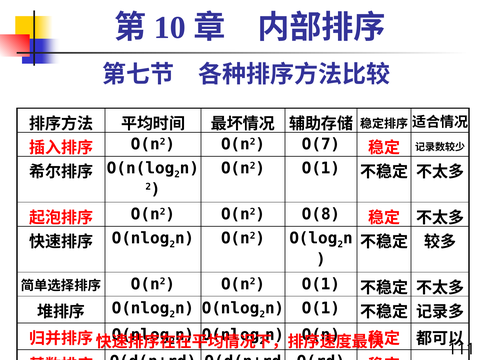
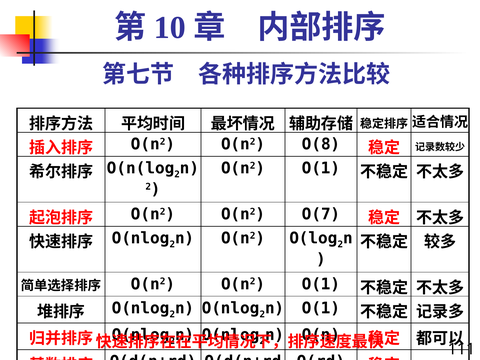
O(7: O(7 -> O(8 (321, 144)
O(8: O(8 -> O(7 (321, 214)
